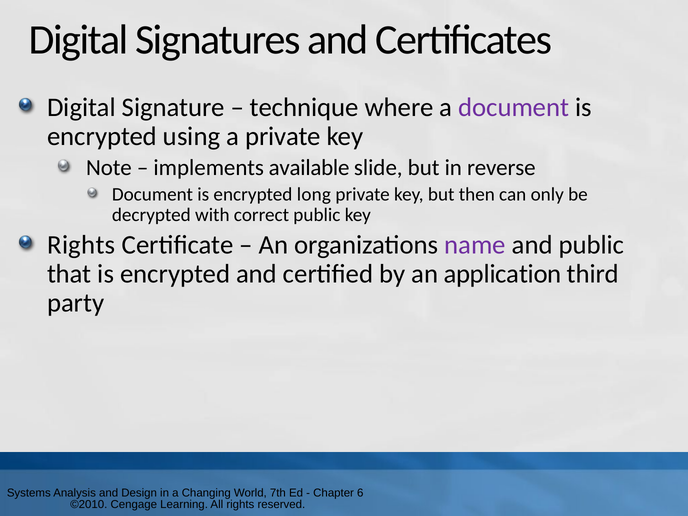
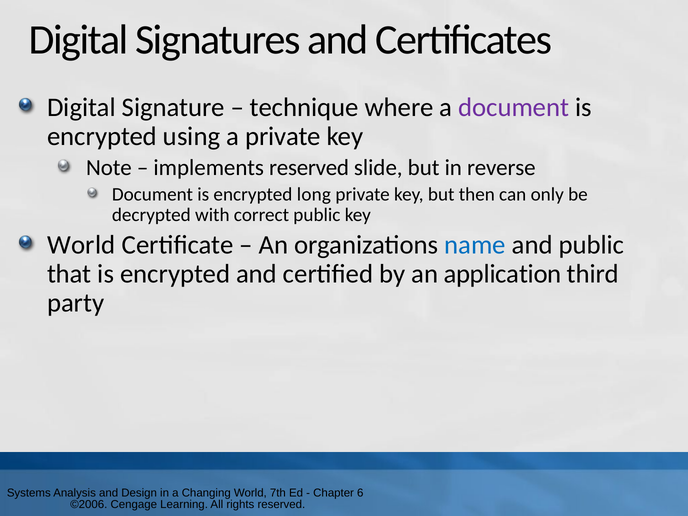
implements available: available -> reserved (309, 168)
Rights: Rights -> World (81, 245)
name colour: purple -> blue (475, 245)
©2010: ©2010 -> ©2006 (89, 504)
